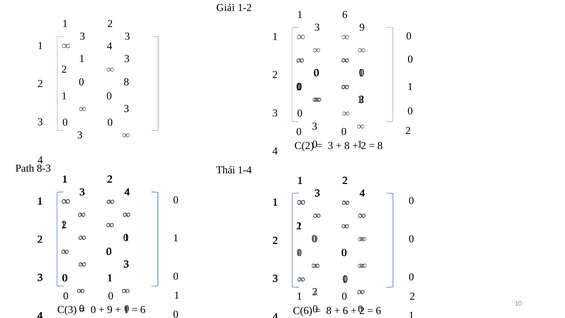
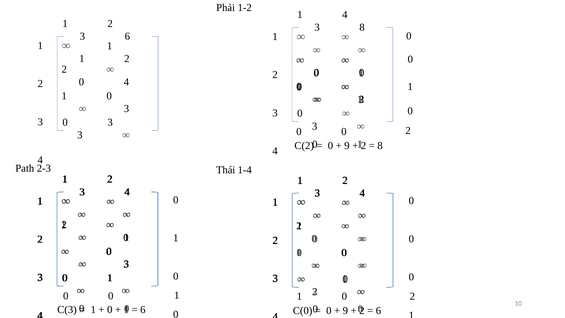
Giải: Giải -> Phải (226, 8)
1 6: 6 -> 4 (345, 15)
3 9: 9 -> 8 (362, 27)
3 3: 3 -> 6 (127, 36)
4: 4 -> 1 (110, 46)
3: 3 -> 2 (127, 59)
0 8: 8 -> 4 (126, 82)
0: 0 -> 3 (110, 122)
3: 3 -> 0 (330, 146)
8: 8 -> 9 (347, 146)
8-3: 8-3 -> 2-3 (44, 168)
0: 0 -> 1 (93, 309)
9: 9 -> 0 (110, 309)
C(6: C(6 -> C(0 (303, 310)
8: 8 -> 0 (329, 310)
6: 6 -> 9 (345, 310)
